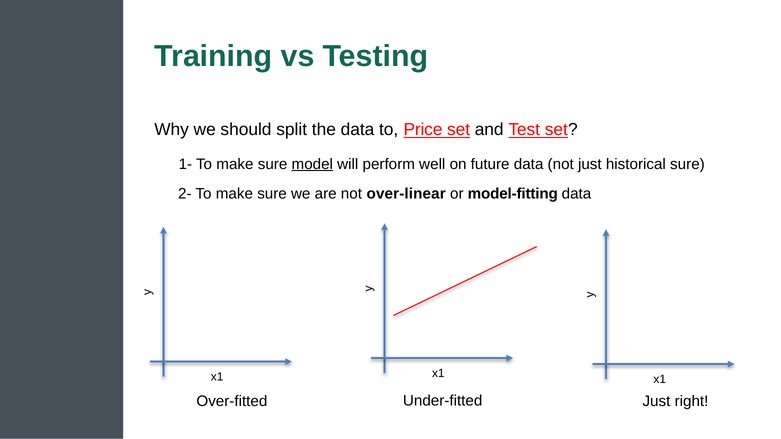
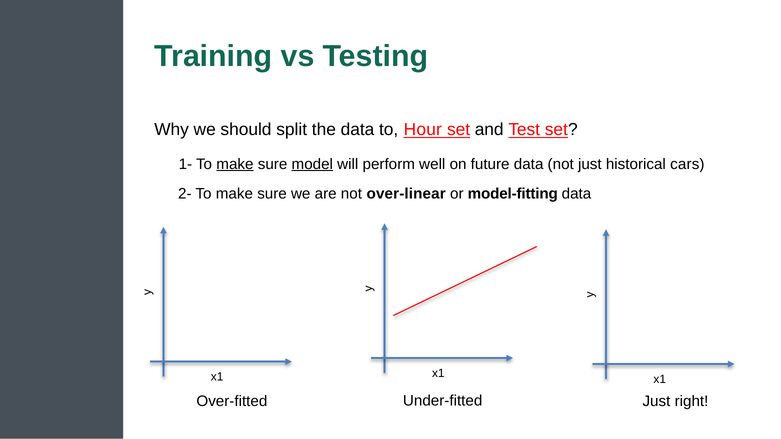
Price: Price -> Hour (423, 130)
make underline: none -> present (235, 164)
historical sure: sure -> cars (687, 164)
